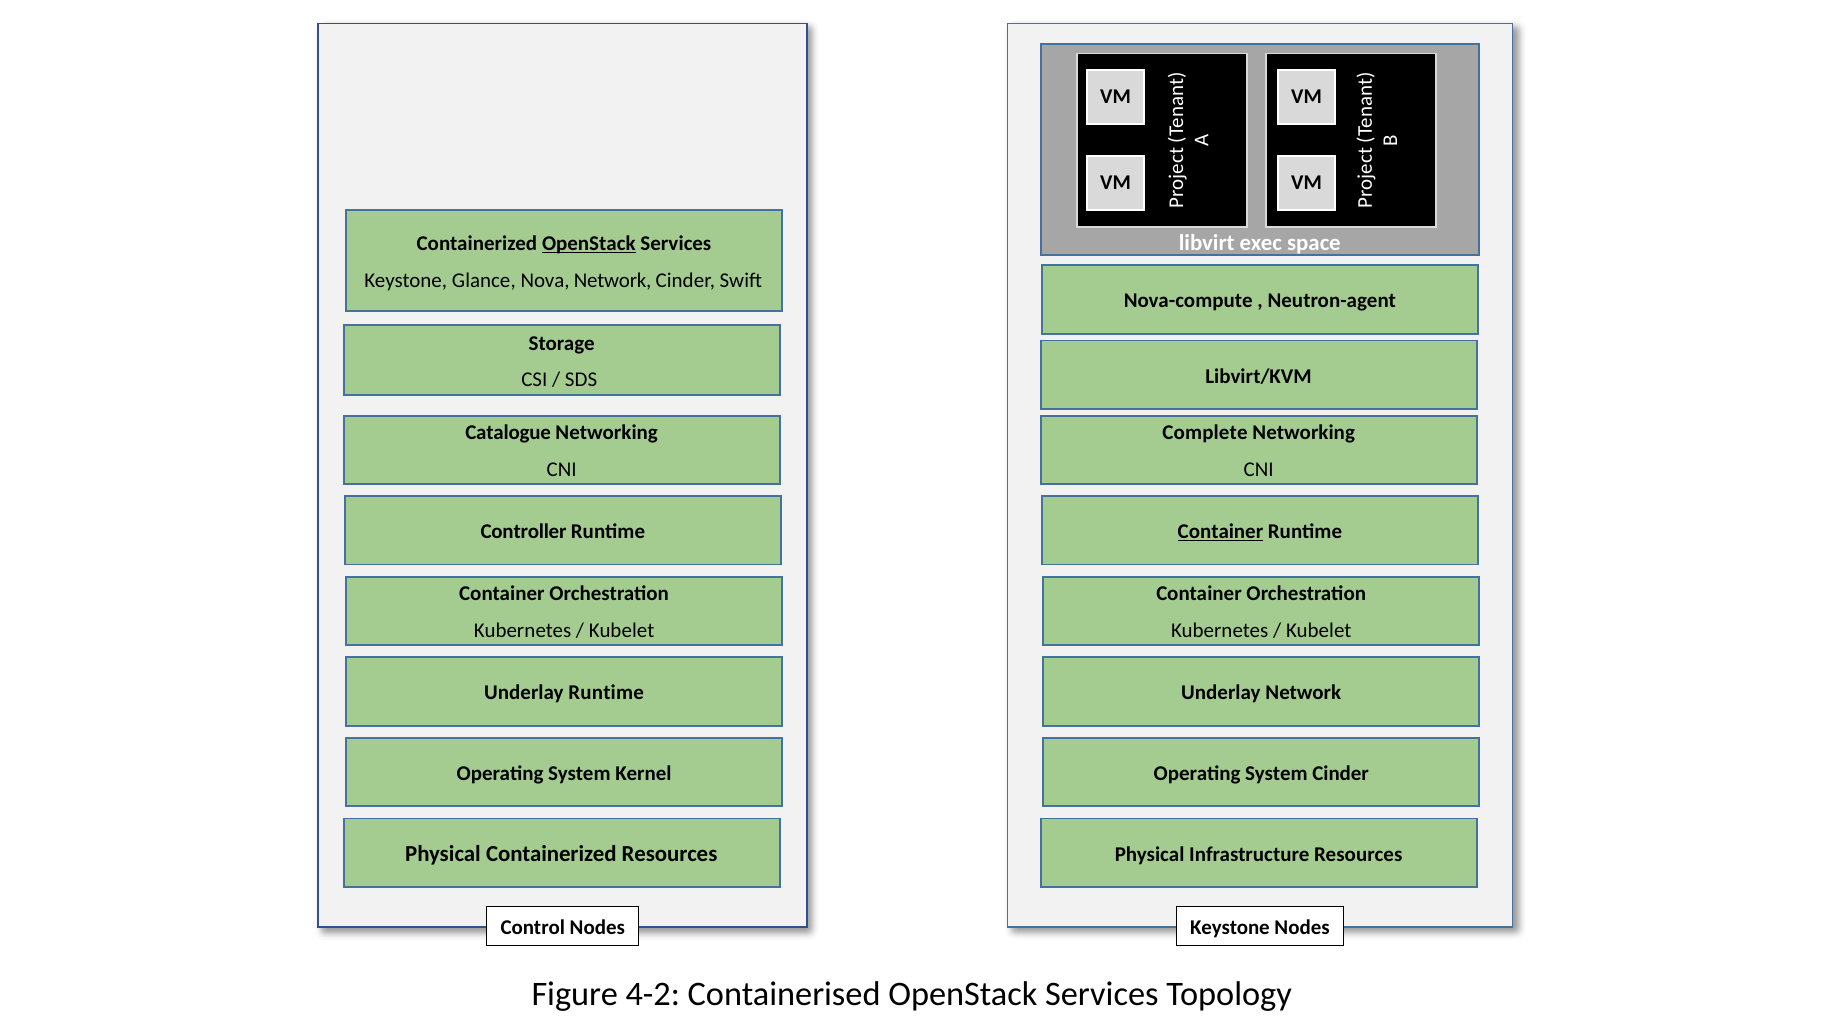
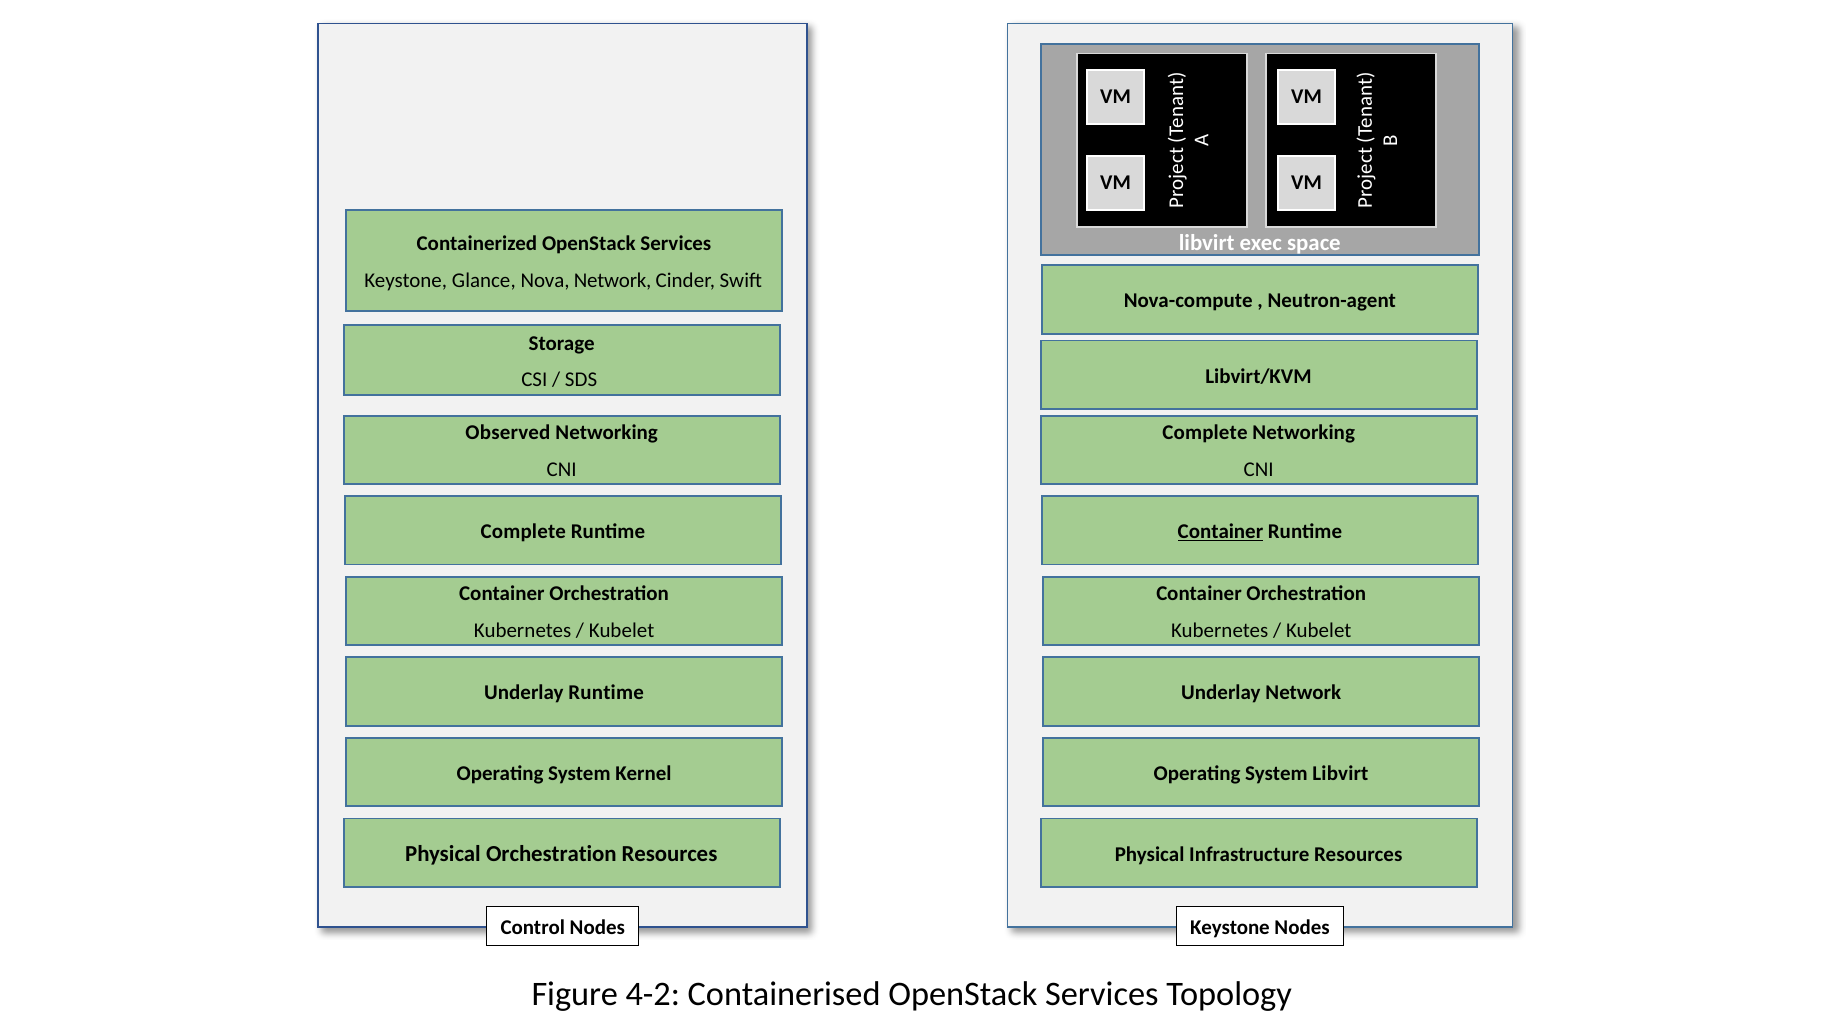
OpenStack underline: present -> none (589, 243)
Catalogue: Catalogue -> Observed (508, 433)
Controller: Controller -> Complete (523, 532)
System Cinder: Cinder -> Libvirt (1340, 774)
Physical Containerized: Containerized -> Orchestration (551, 854)
